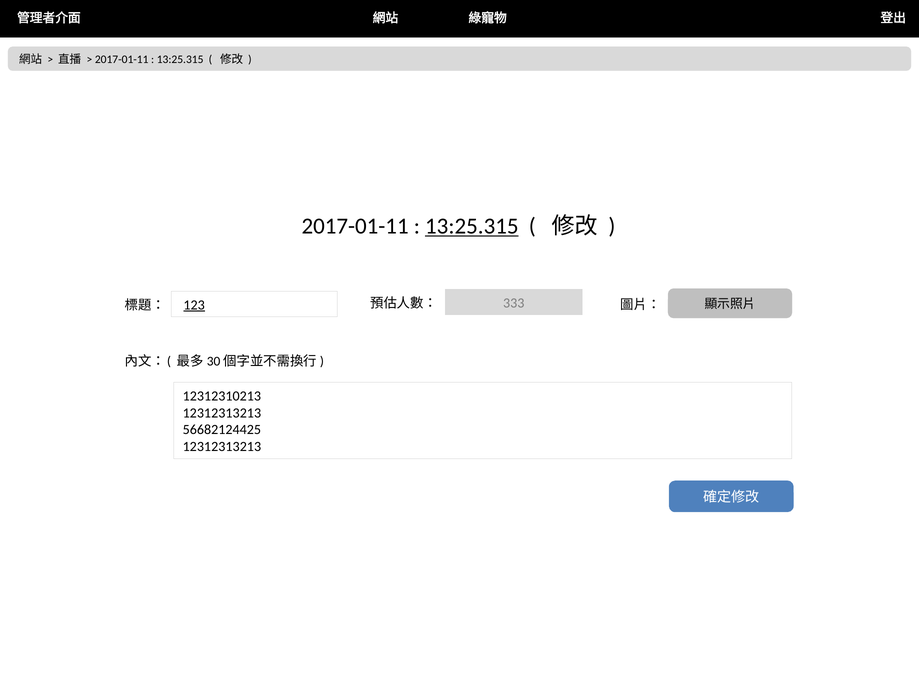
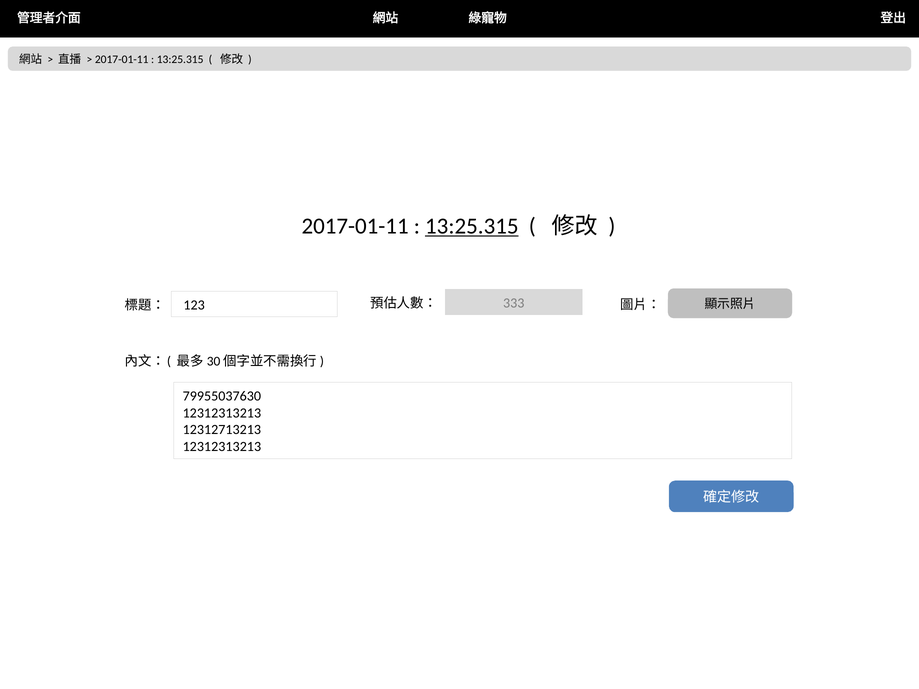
123 underline: present -> none (194, 305)
12312310213: 12312310213 -> 79955037630 (222, 396)
56682124425: 56682124425 -> 12312713213 (222, 430)
